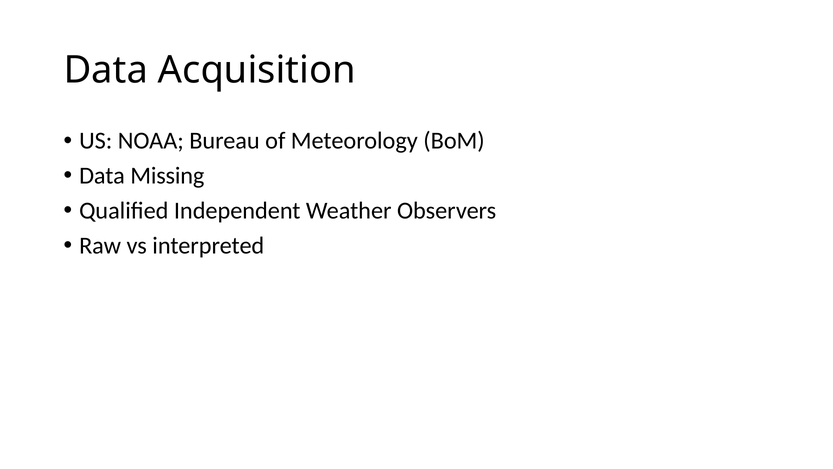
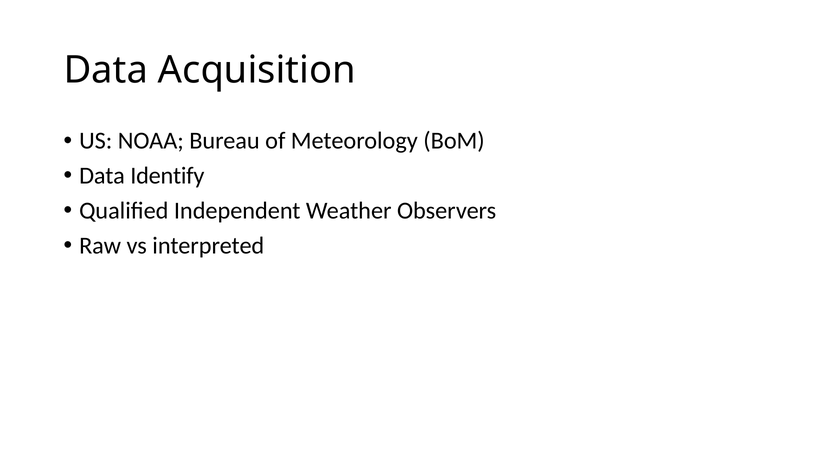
Missing: Missing -> Identify (167, 176)
